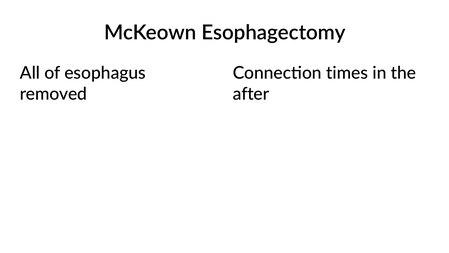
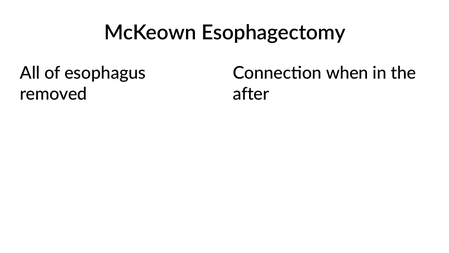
times: times -> when (347, 73)
